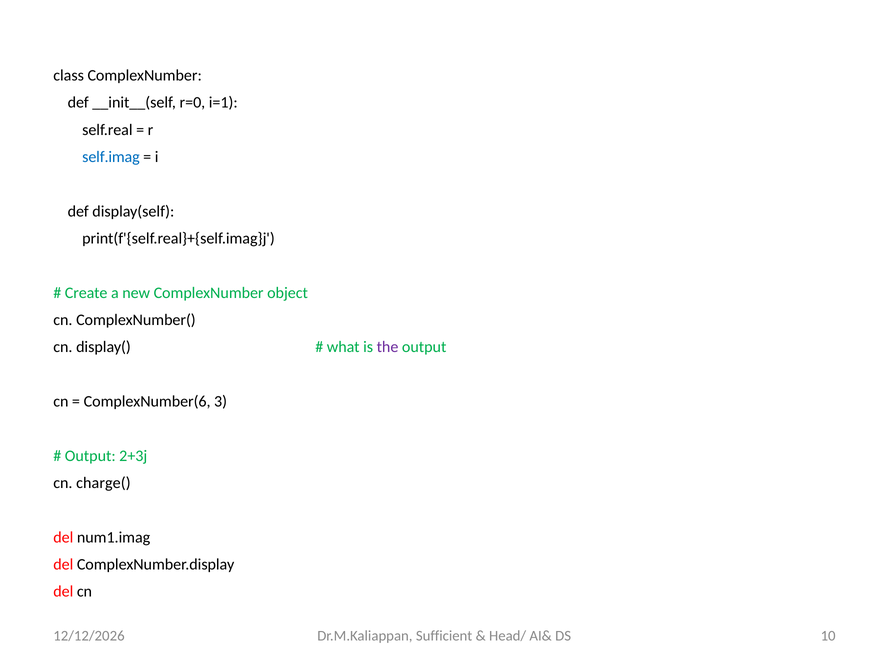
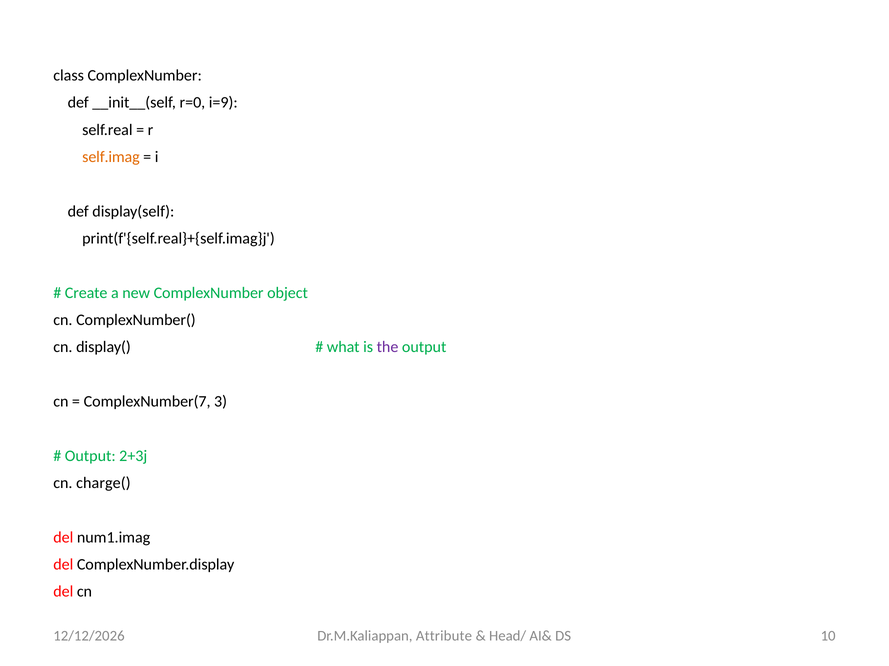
i=1: i=1 -> i=9 (223, 103)
self.imag colour: blue -> orange (111, 157)
ComplexNumber(6: ComplexNumber(6 -> ComplexNumber(7 (147, 402)
Sufficient: Sufficient -> Attribute (444, 637)
